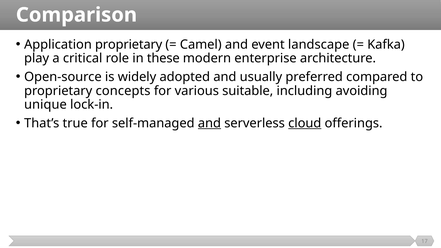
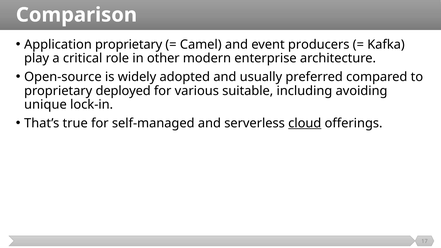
landscape: landscape -> producers (319, 45)
these: these -> other (163, 58)
concepts: concepts -> deployed (123, 91)
and underline: present -> none (209, 123)
